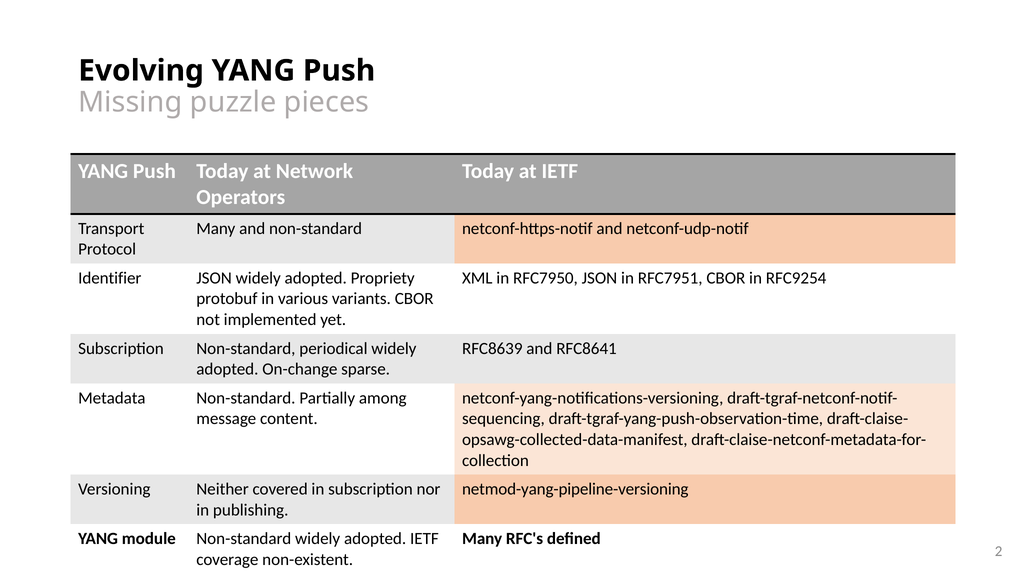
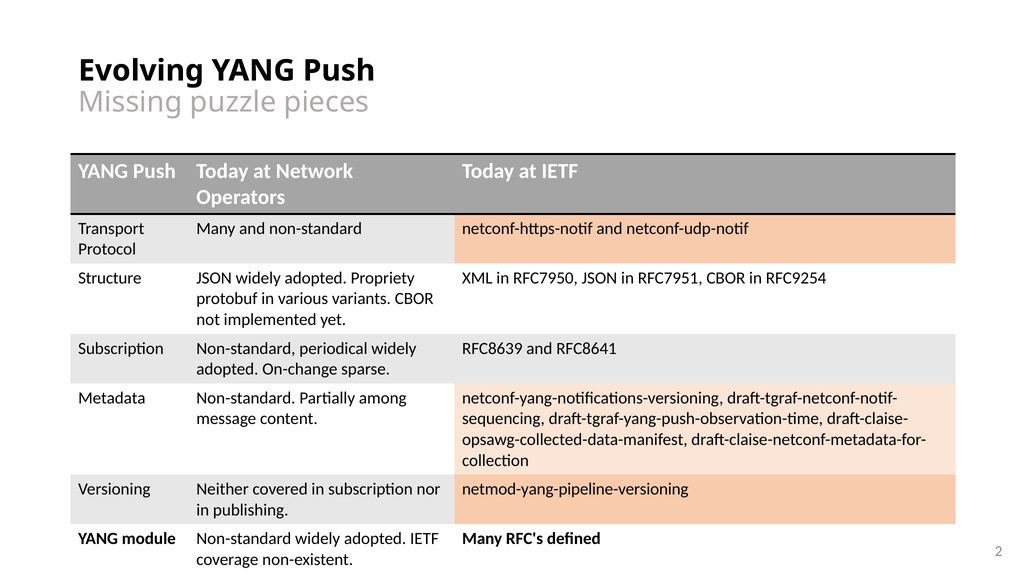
Identifier: Identifier -> Structure (110, 278)
